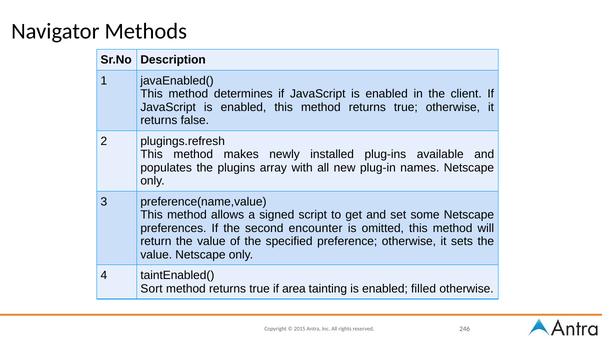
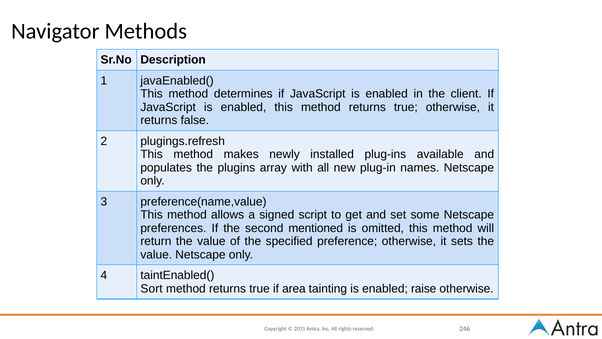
encounter: encounter -> mentioned (316, 228)
filled: filled -> raise (424, 289)
